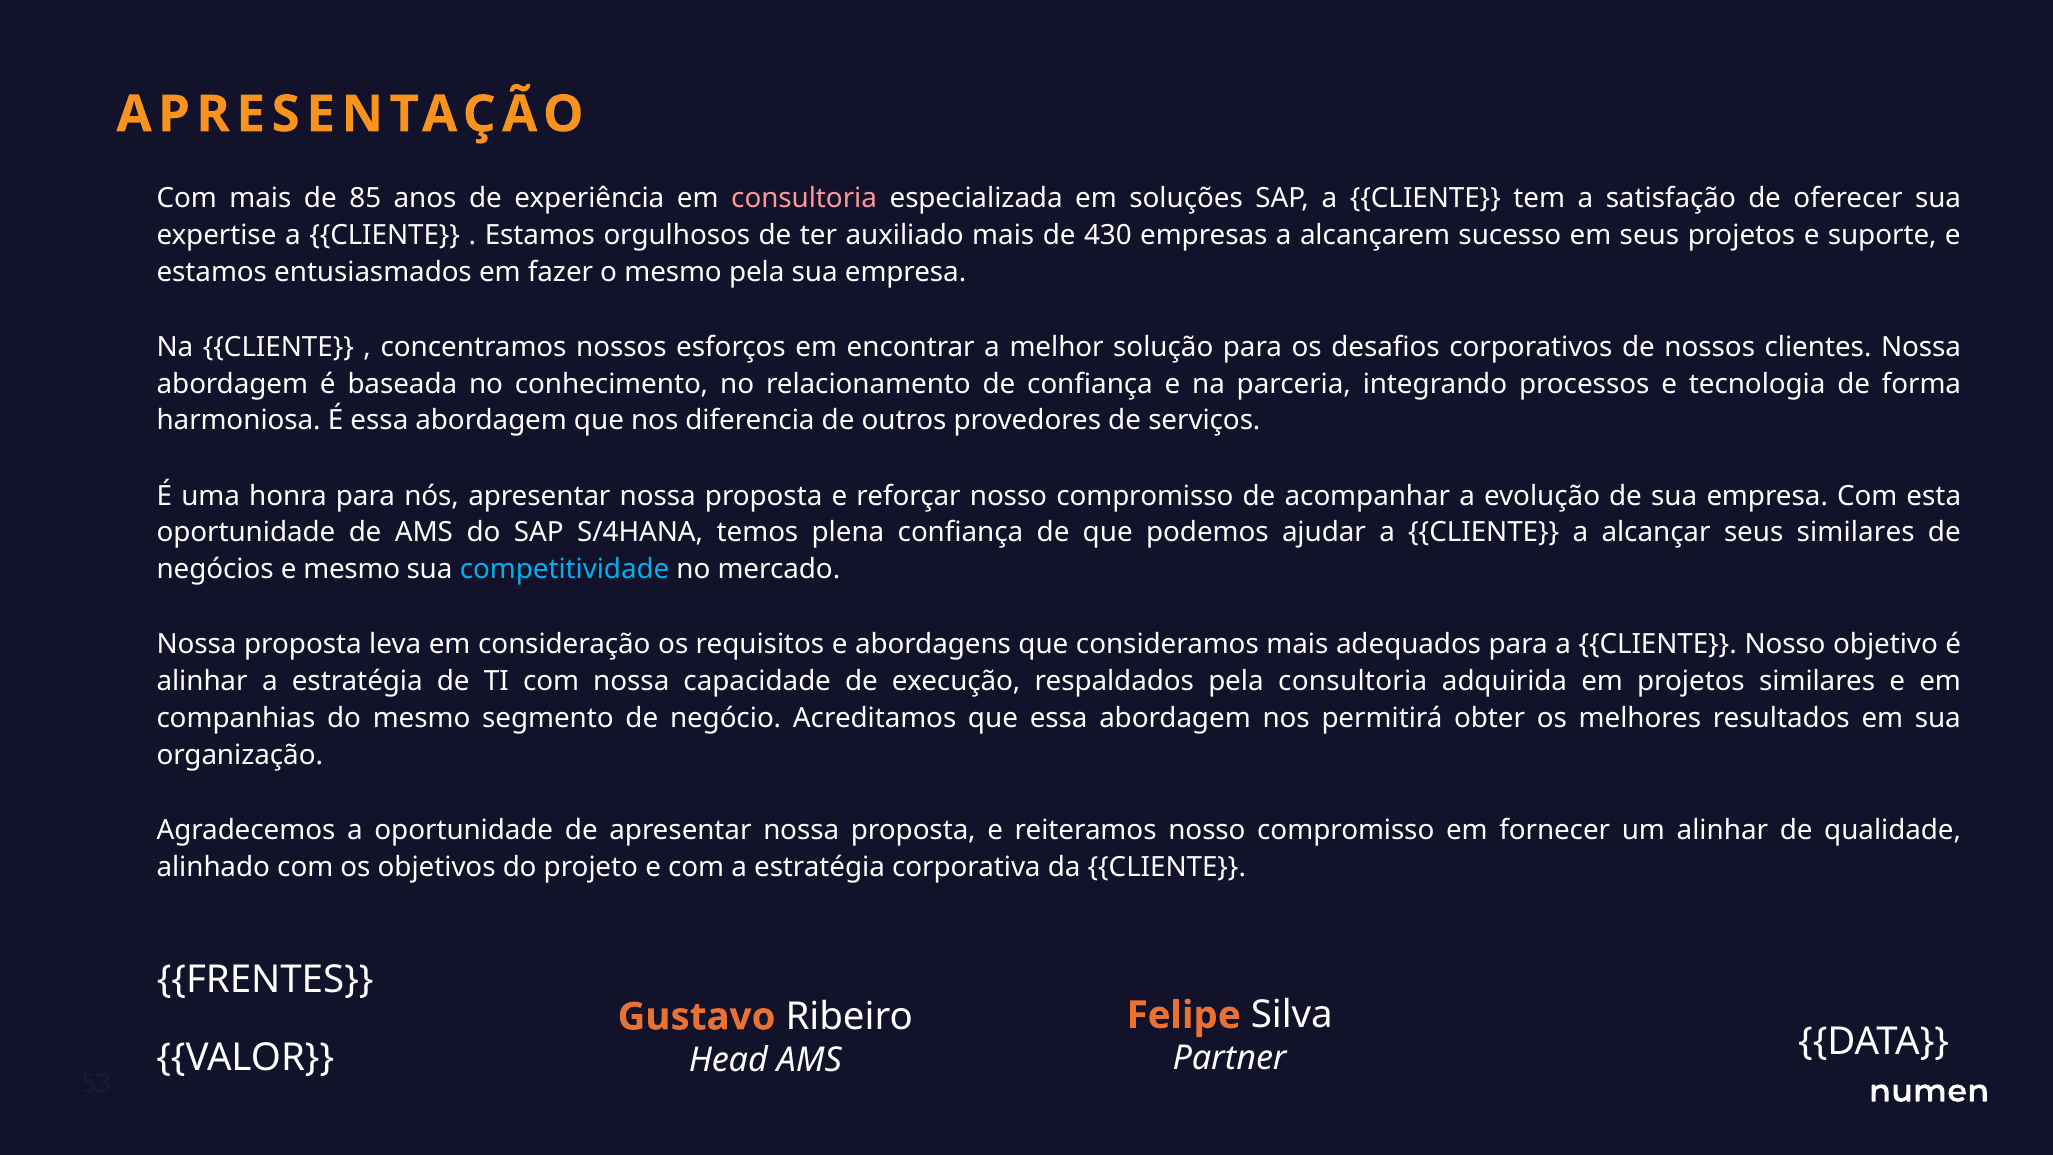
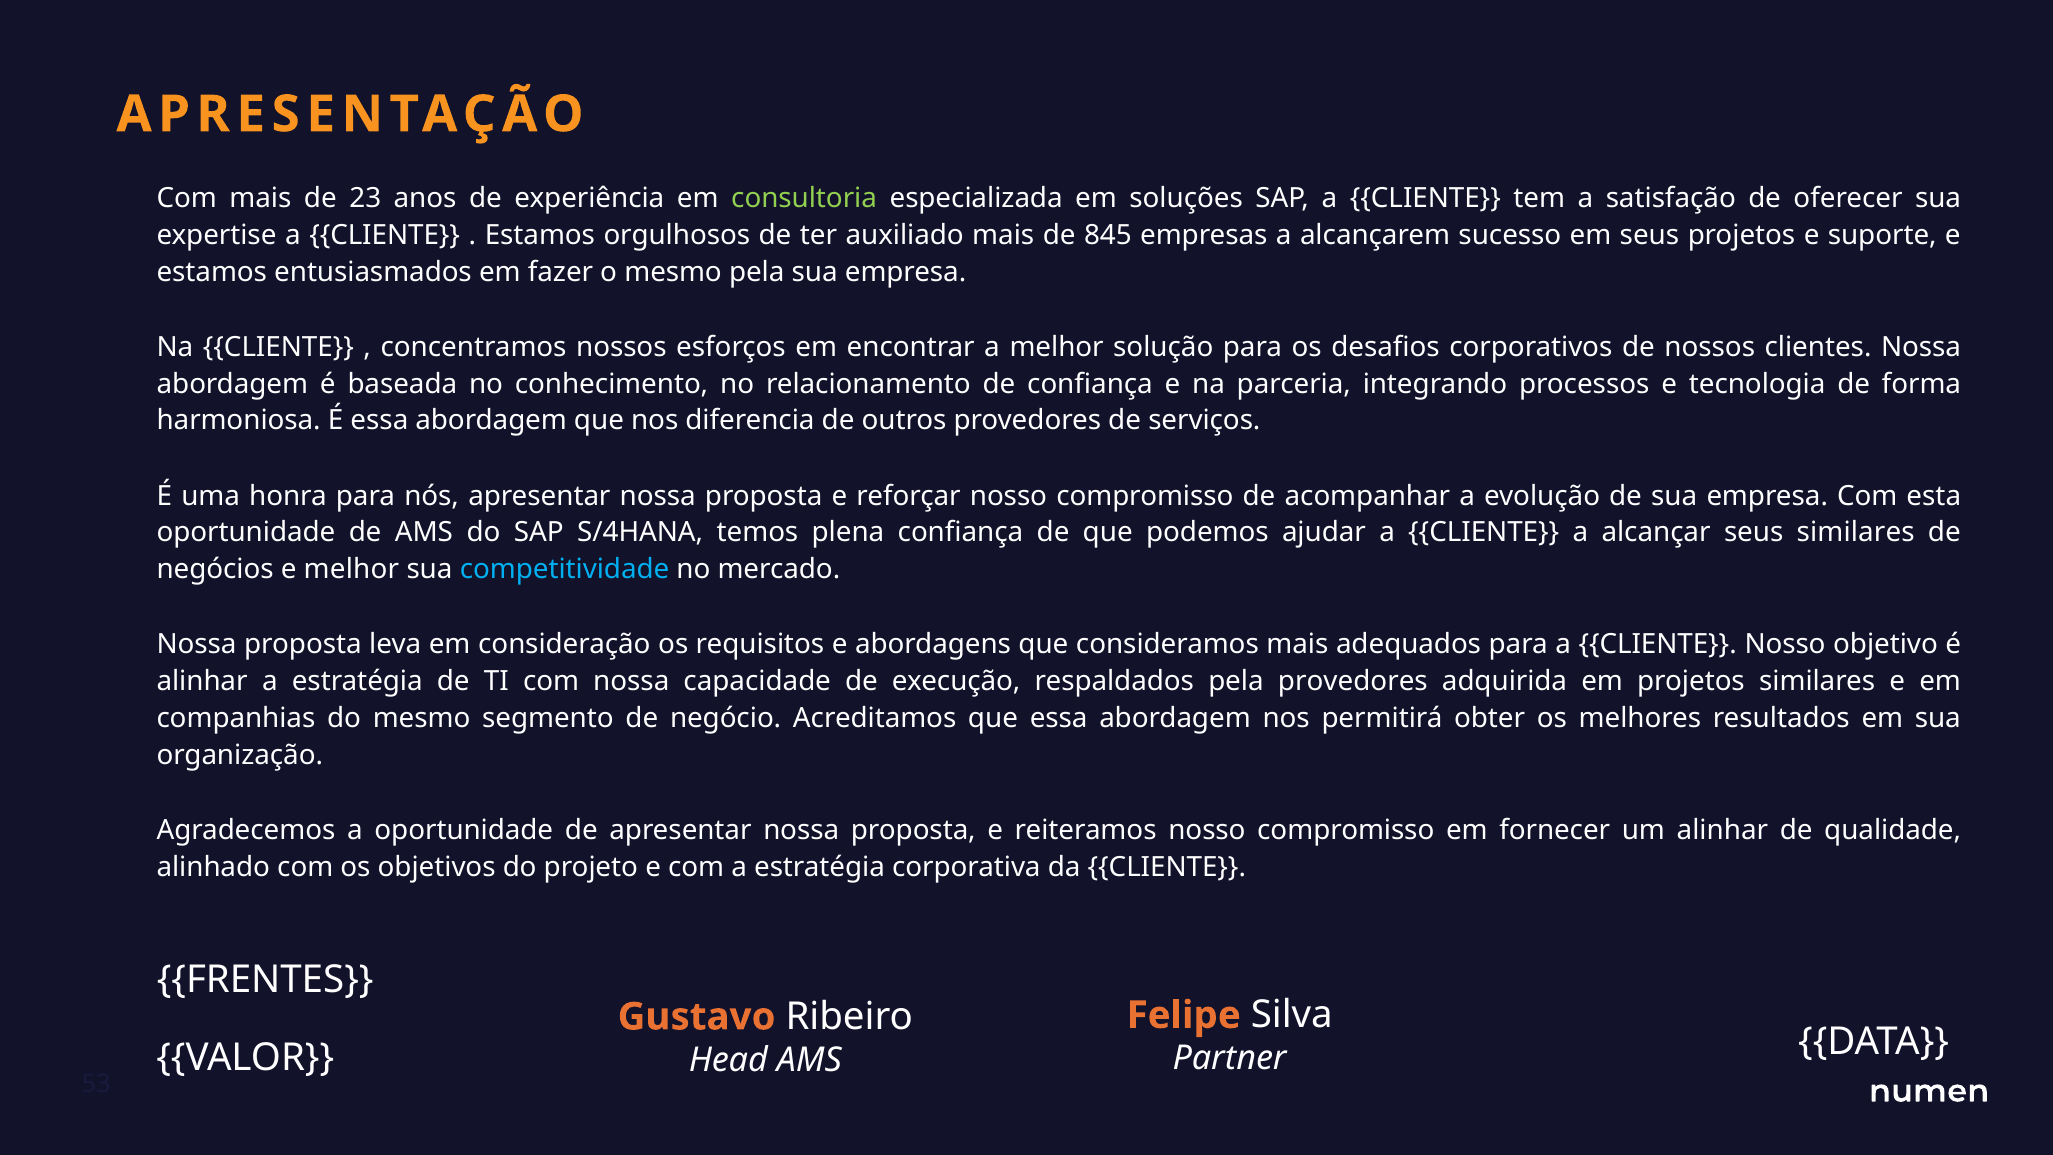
85: 85 -> 23 (365, 198)
consultoria colour: pink -> light green (804, 198)
430: 430 -> 845 (1108, 235)
e mesmo: mesmo -> melhor (351, 569)
pela consultoria: consultoria -> provedores (1353, 681)
